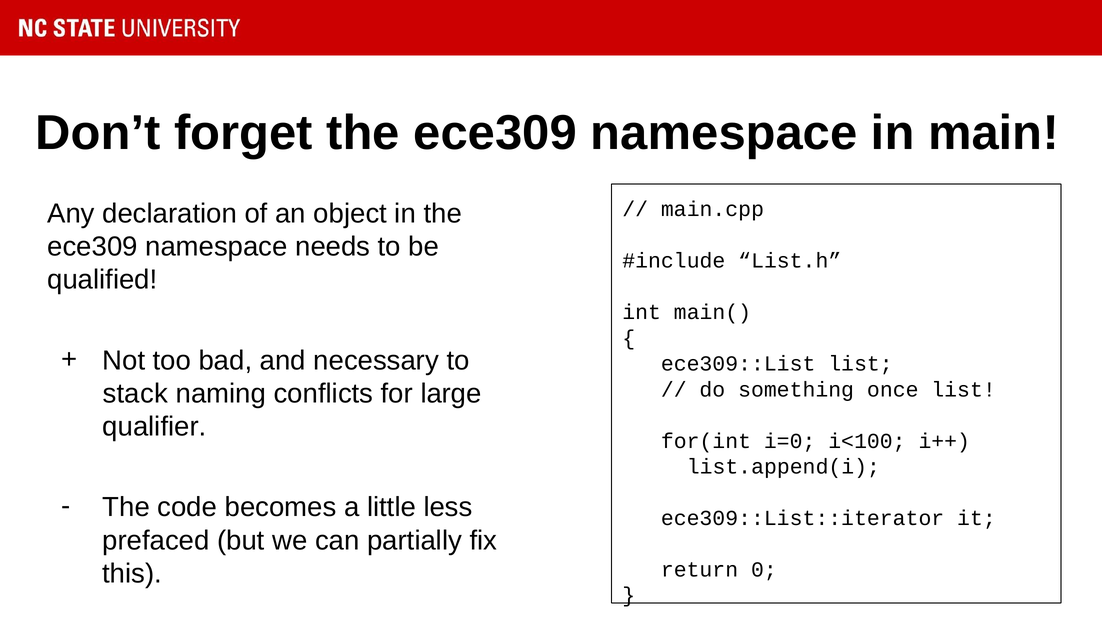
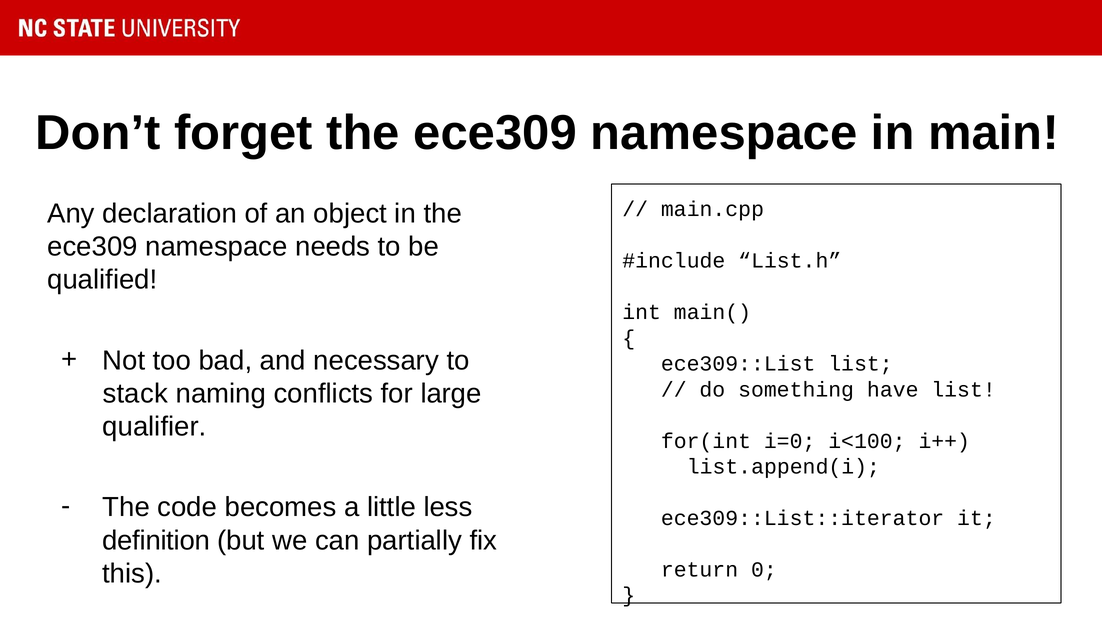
once: once -> have (893, 389)
prefaced: prefaced -> definition (156, 540)
